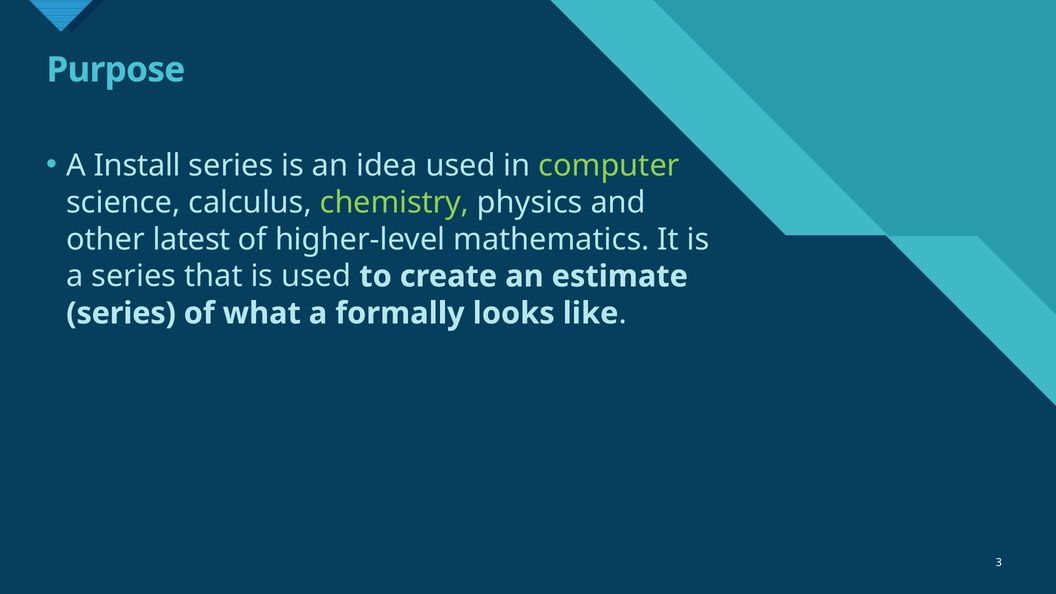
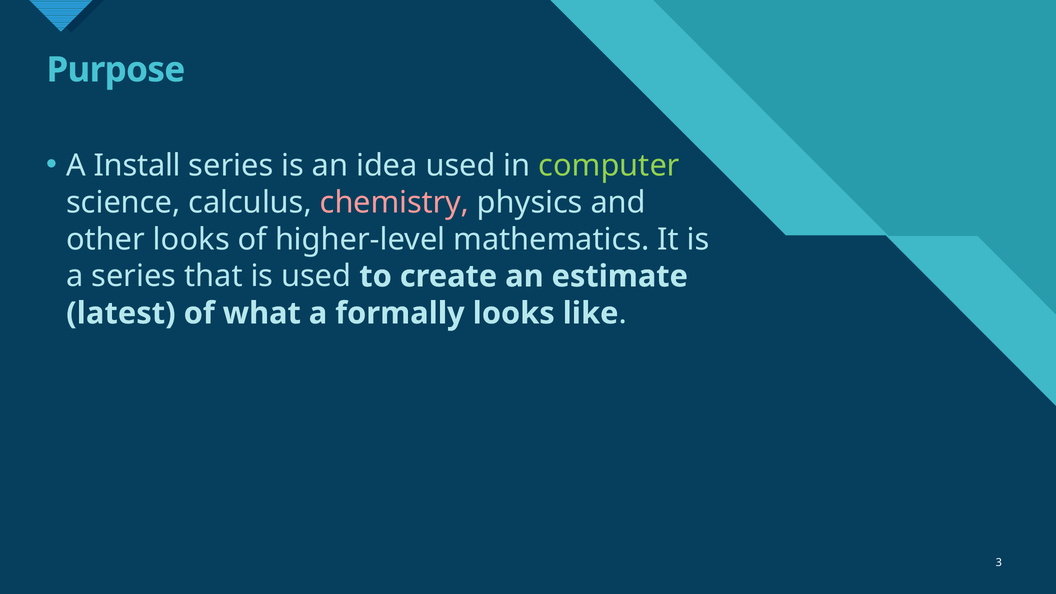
chemistry colour: light green -> pink (394, 202)
other latest: latest -> looks (191, 239)
series: series -> latest (121, 313)
